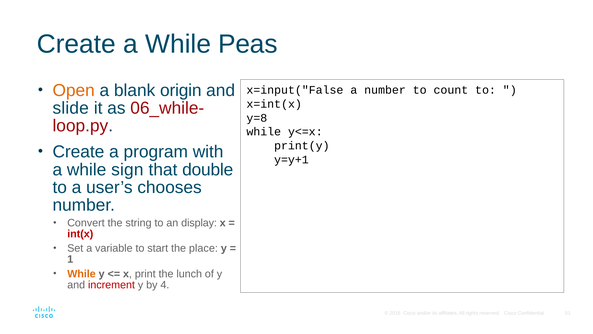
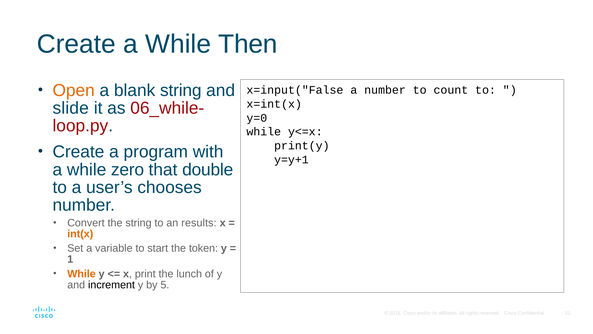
Peas: Peas -> Then (248, 44)
blank origin: origin -> string (181, 90)
y=8: y=8 -> y=0 (257, 118)
sign: sign -> zero (128, 169)
display: display -> results (199, 223)
int(x colour: red -> orange (80, 234)
place: place -> token (203, 248)
increment colour: red -> black (111, 284)
4: 4 -> 5 (165, 284)
